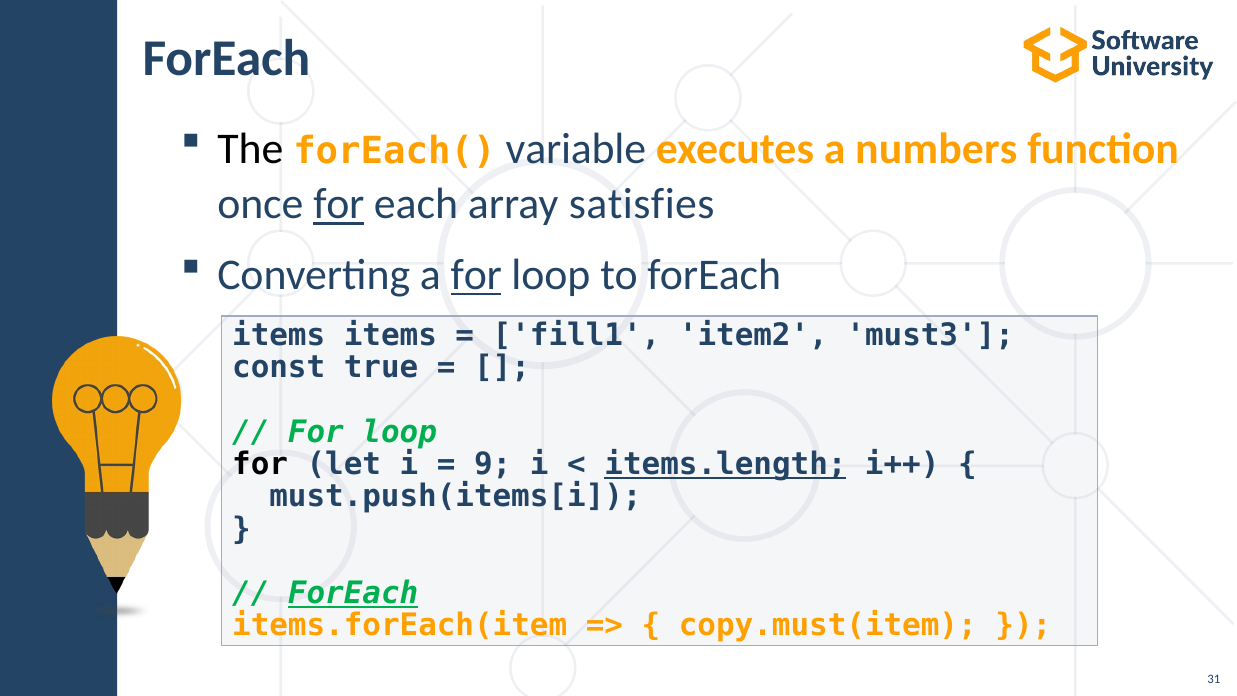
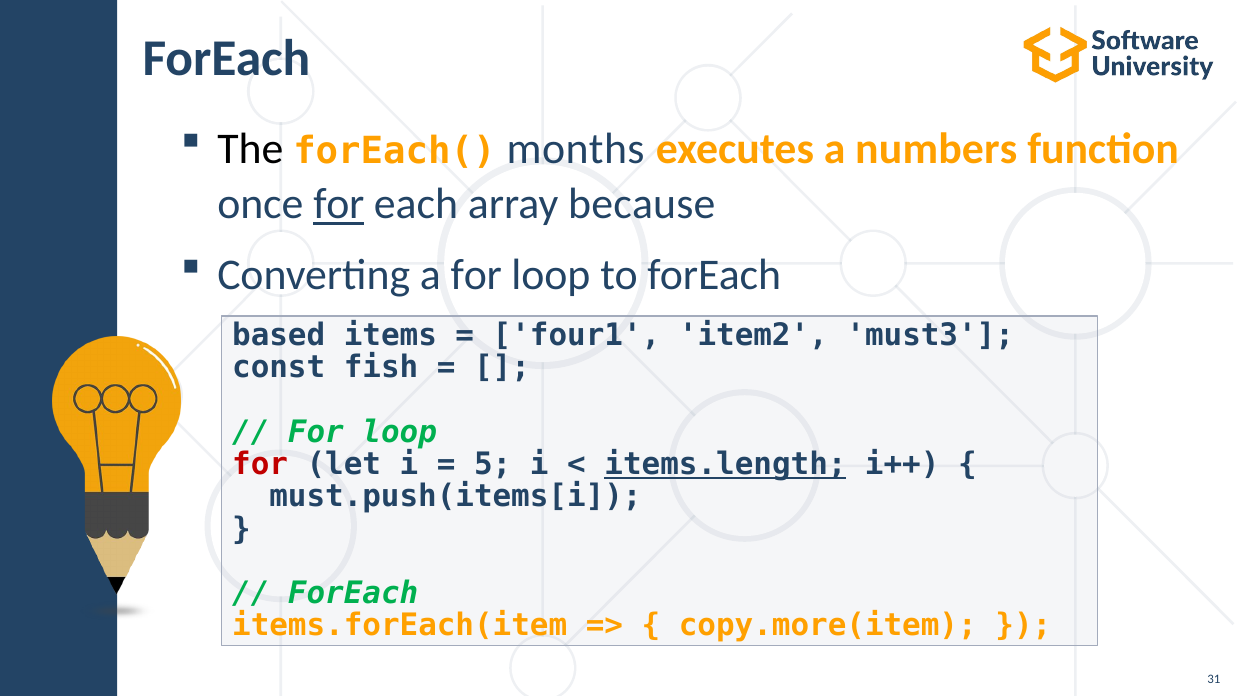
variable: variable -> months (576, 149)
satisfies: satisfies -> because (642, 204)
for underline: present -> none (476, 275)
items: items -> based (279, 335)
fill1: fill1 -> four1 (577, 335)
true: true -> fish (381, 368)
for colour: black -> red (260, 464)
9: 9 -> 5 (493, 464)
ForEach underline: present -> none (353, 593)
copy.must(item: copy.must(item -> copy.more(item (828, 625)
